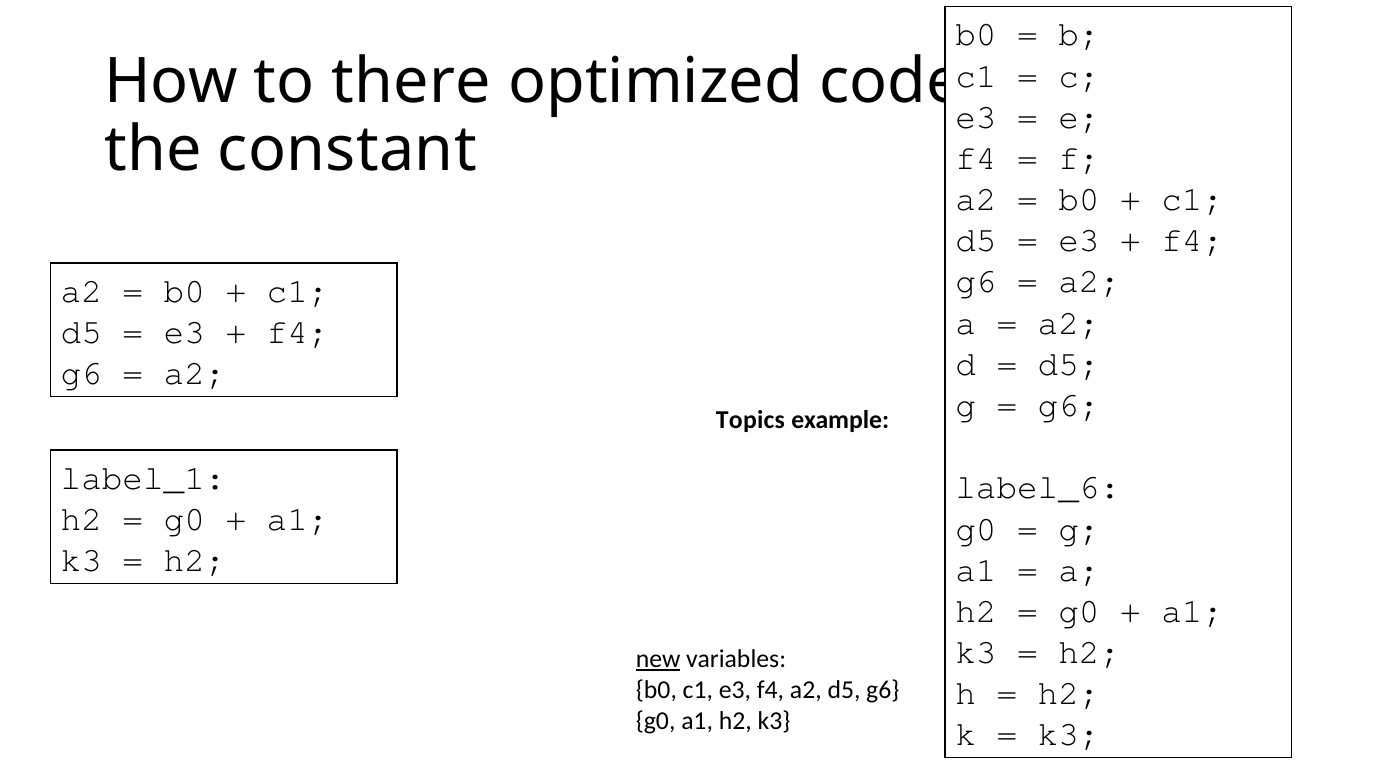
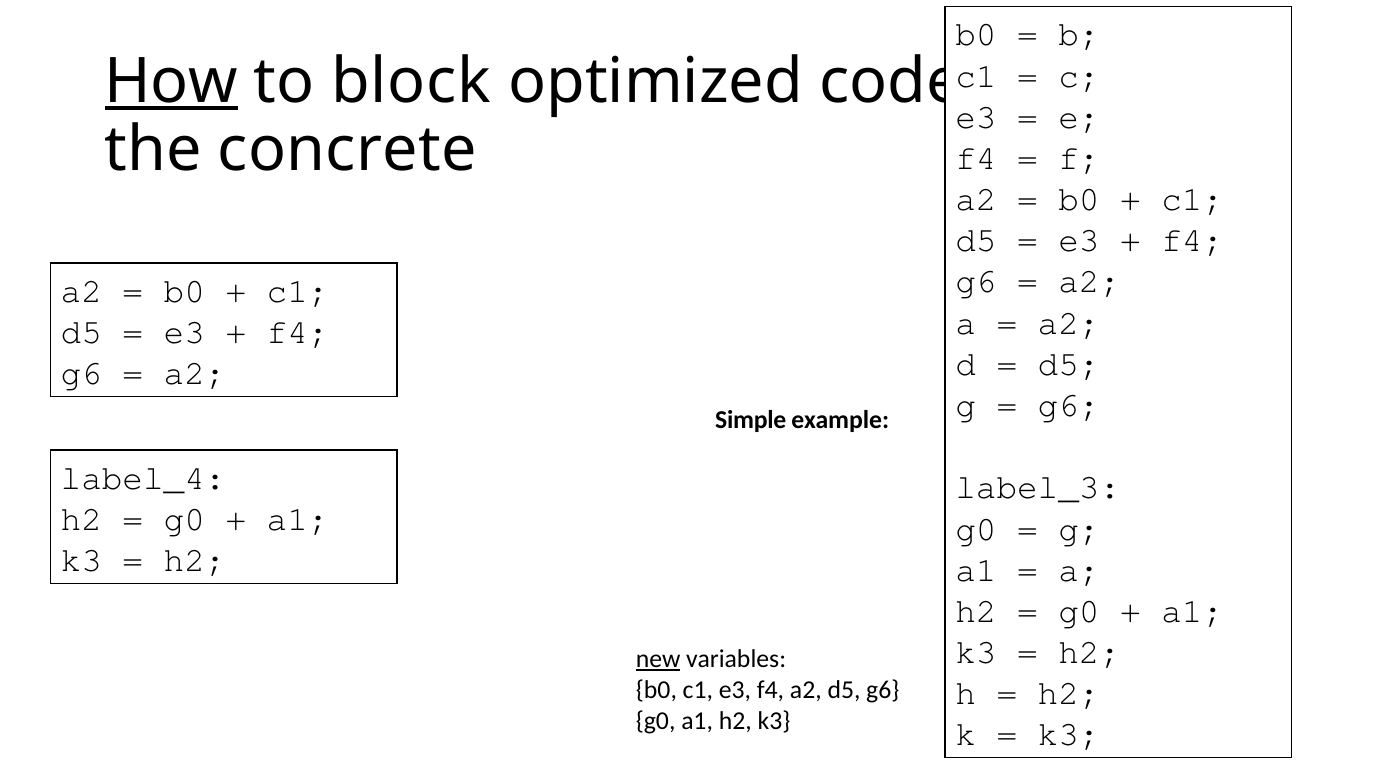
How underline: none -> present (171, 81)
there: there -> block (411, 81)
constant: constant -> concrete (347, 149)
Topics: Topics -> Simple (751, 421)
label_1: label_1 -> label_4 (143, 478)
label_6: label_6 -> label_3 (1038, 488)
